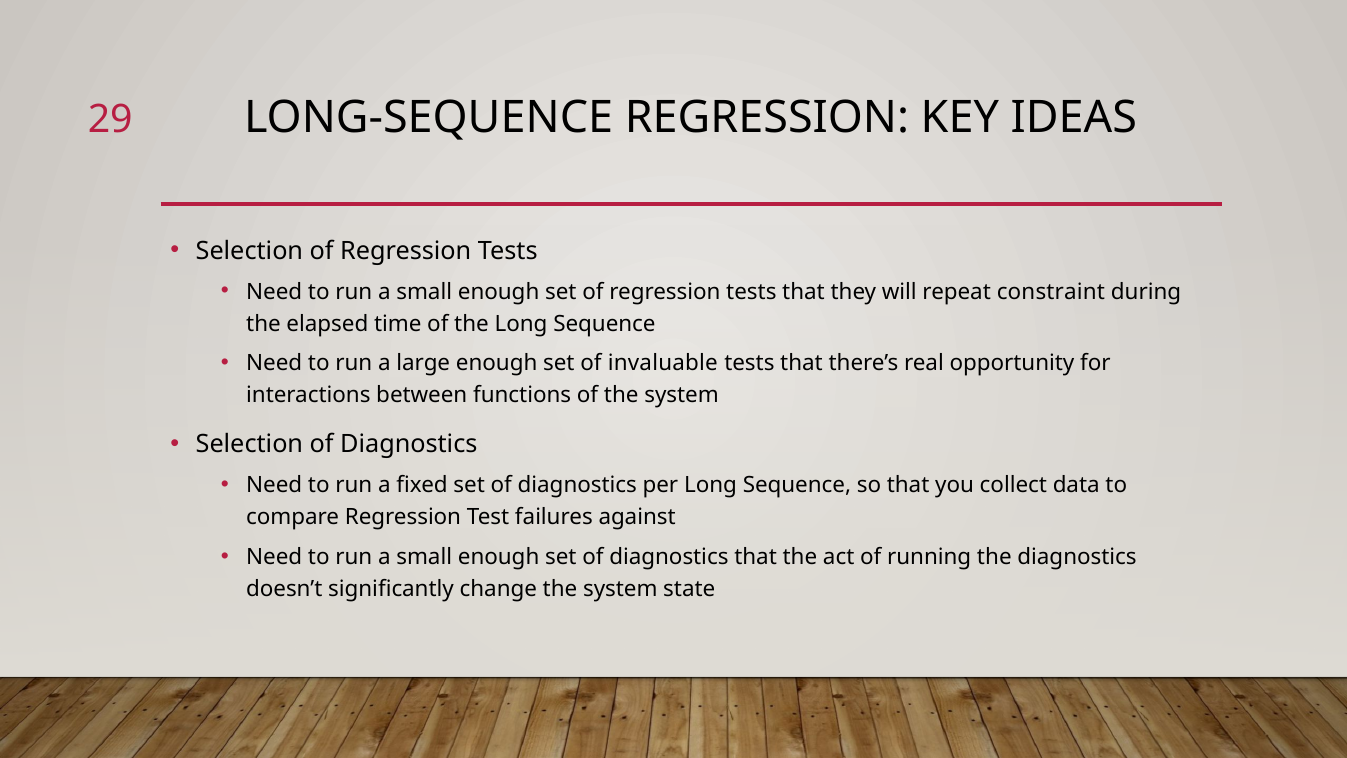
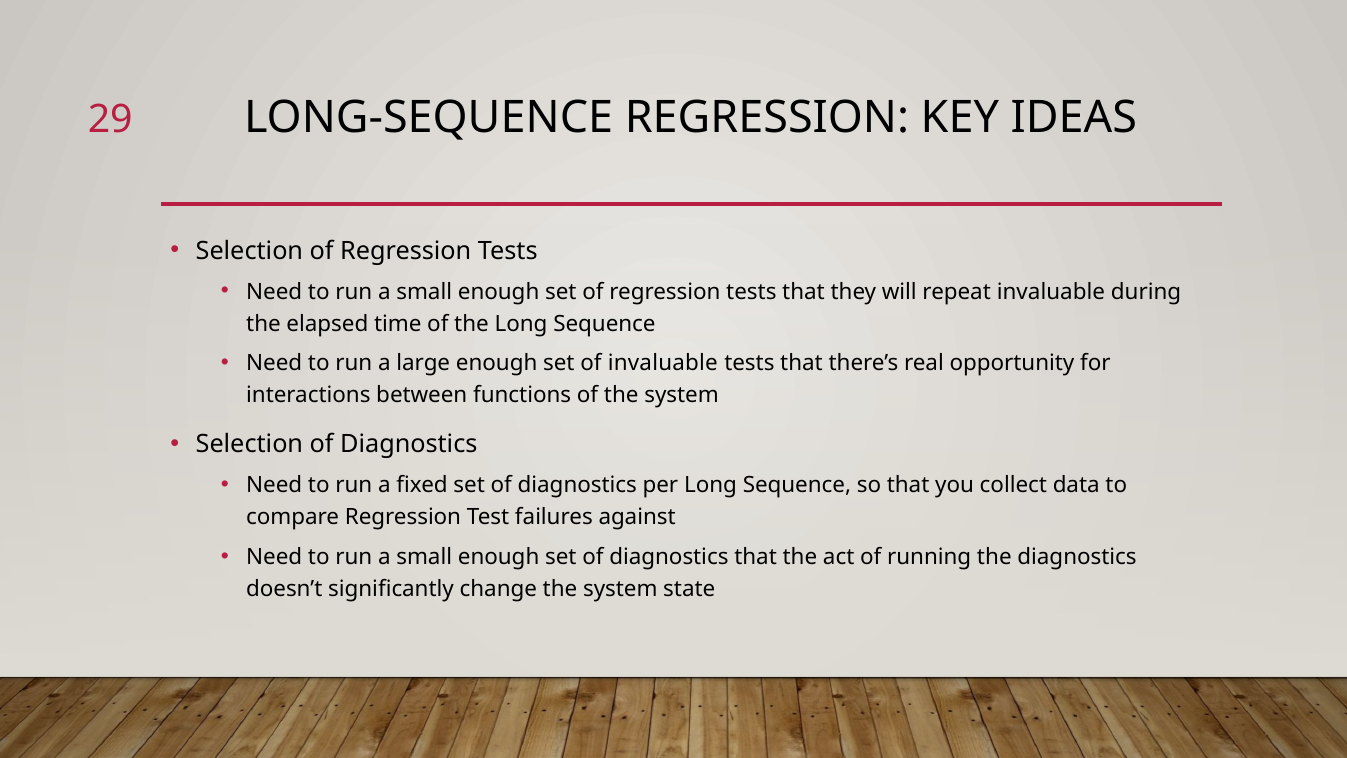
repeat constraint: constraint -> invaluable (1051, 291)
